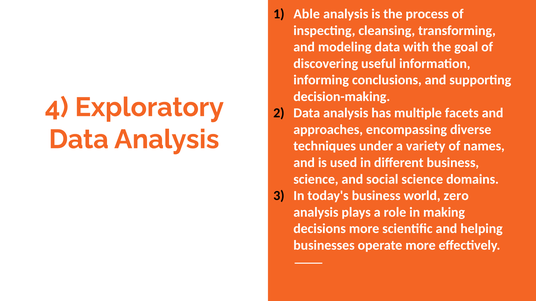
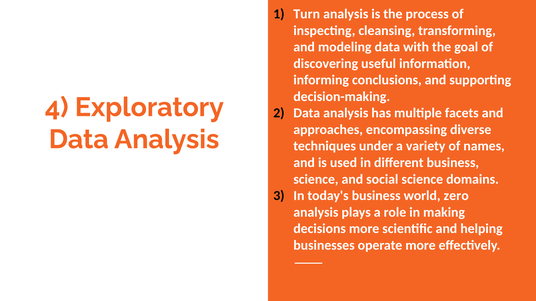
Able: Able -> Turn (307, 14)
